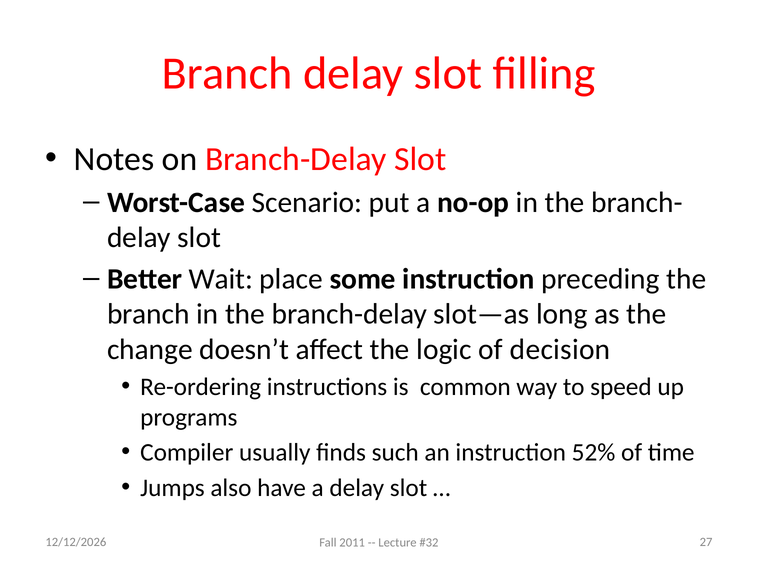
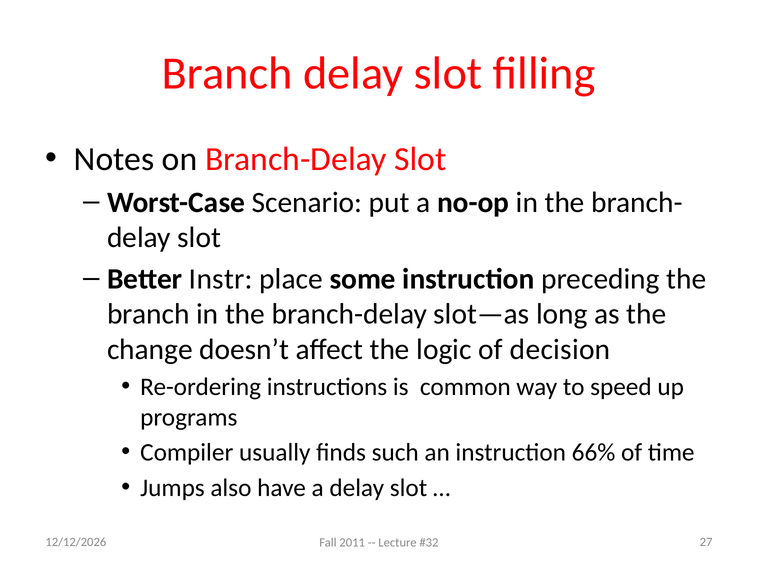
Wait: Wait -> Instr (221, 279)
52%: 52% -> 66% (594, 453)
